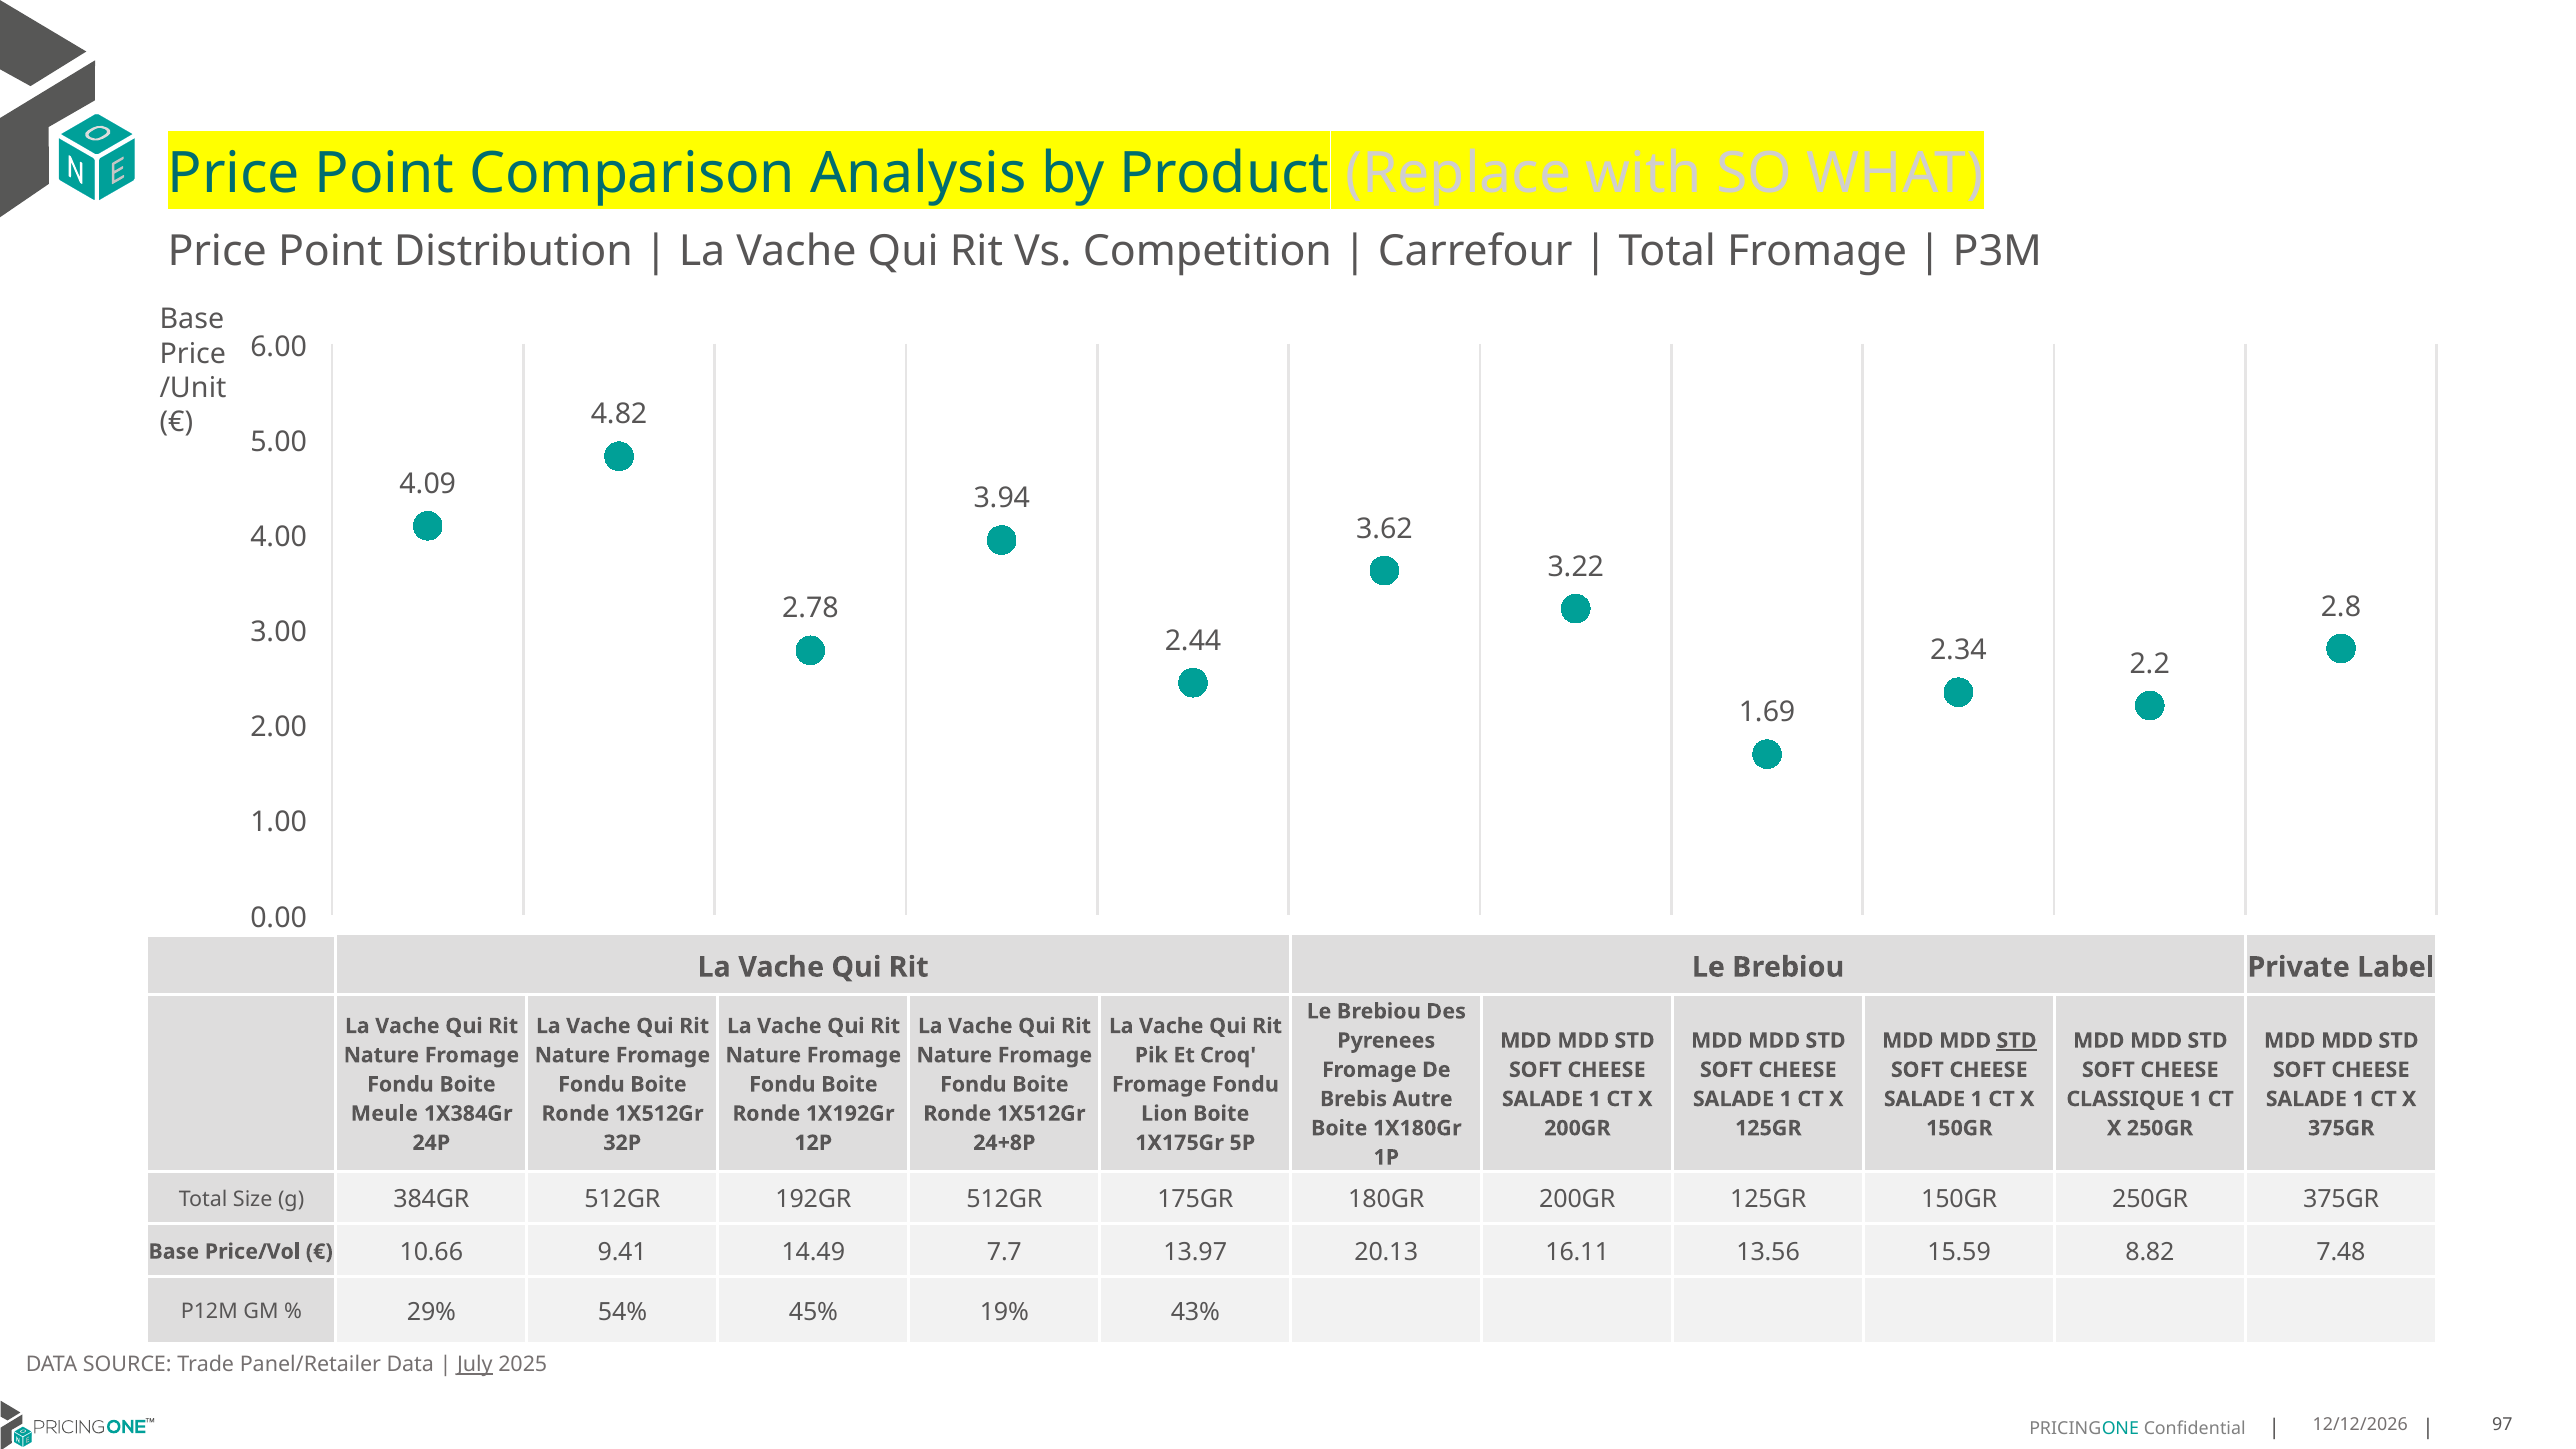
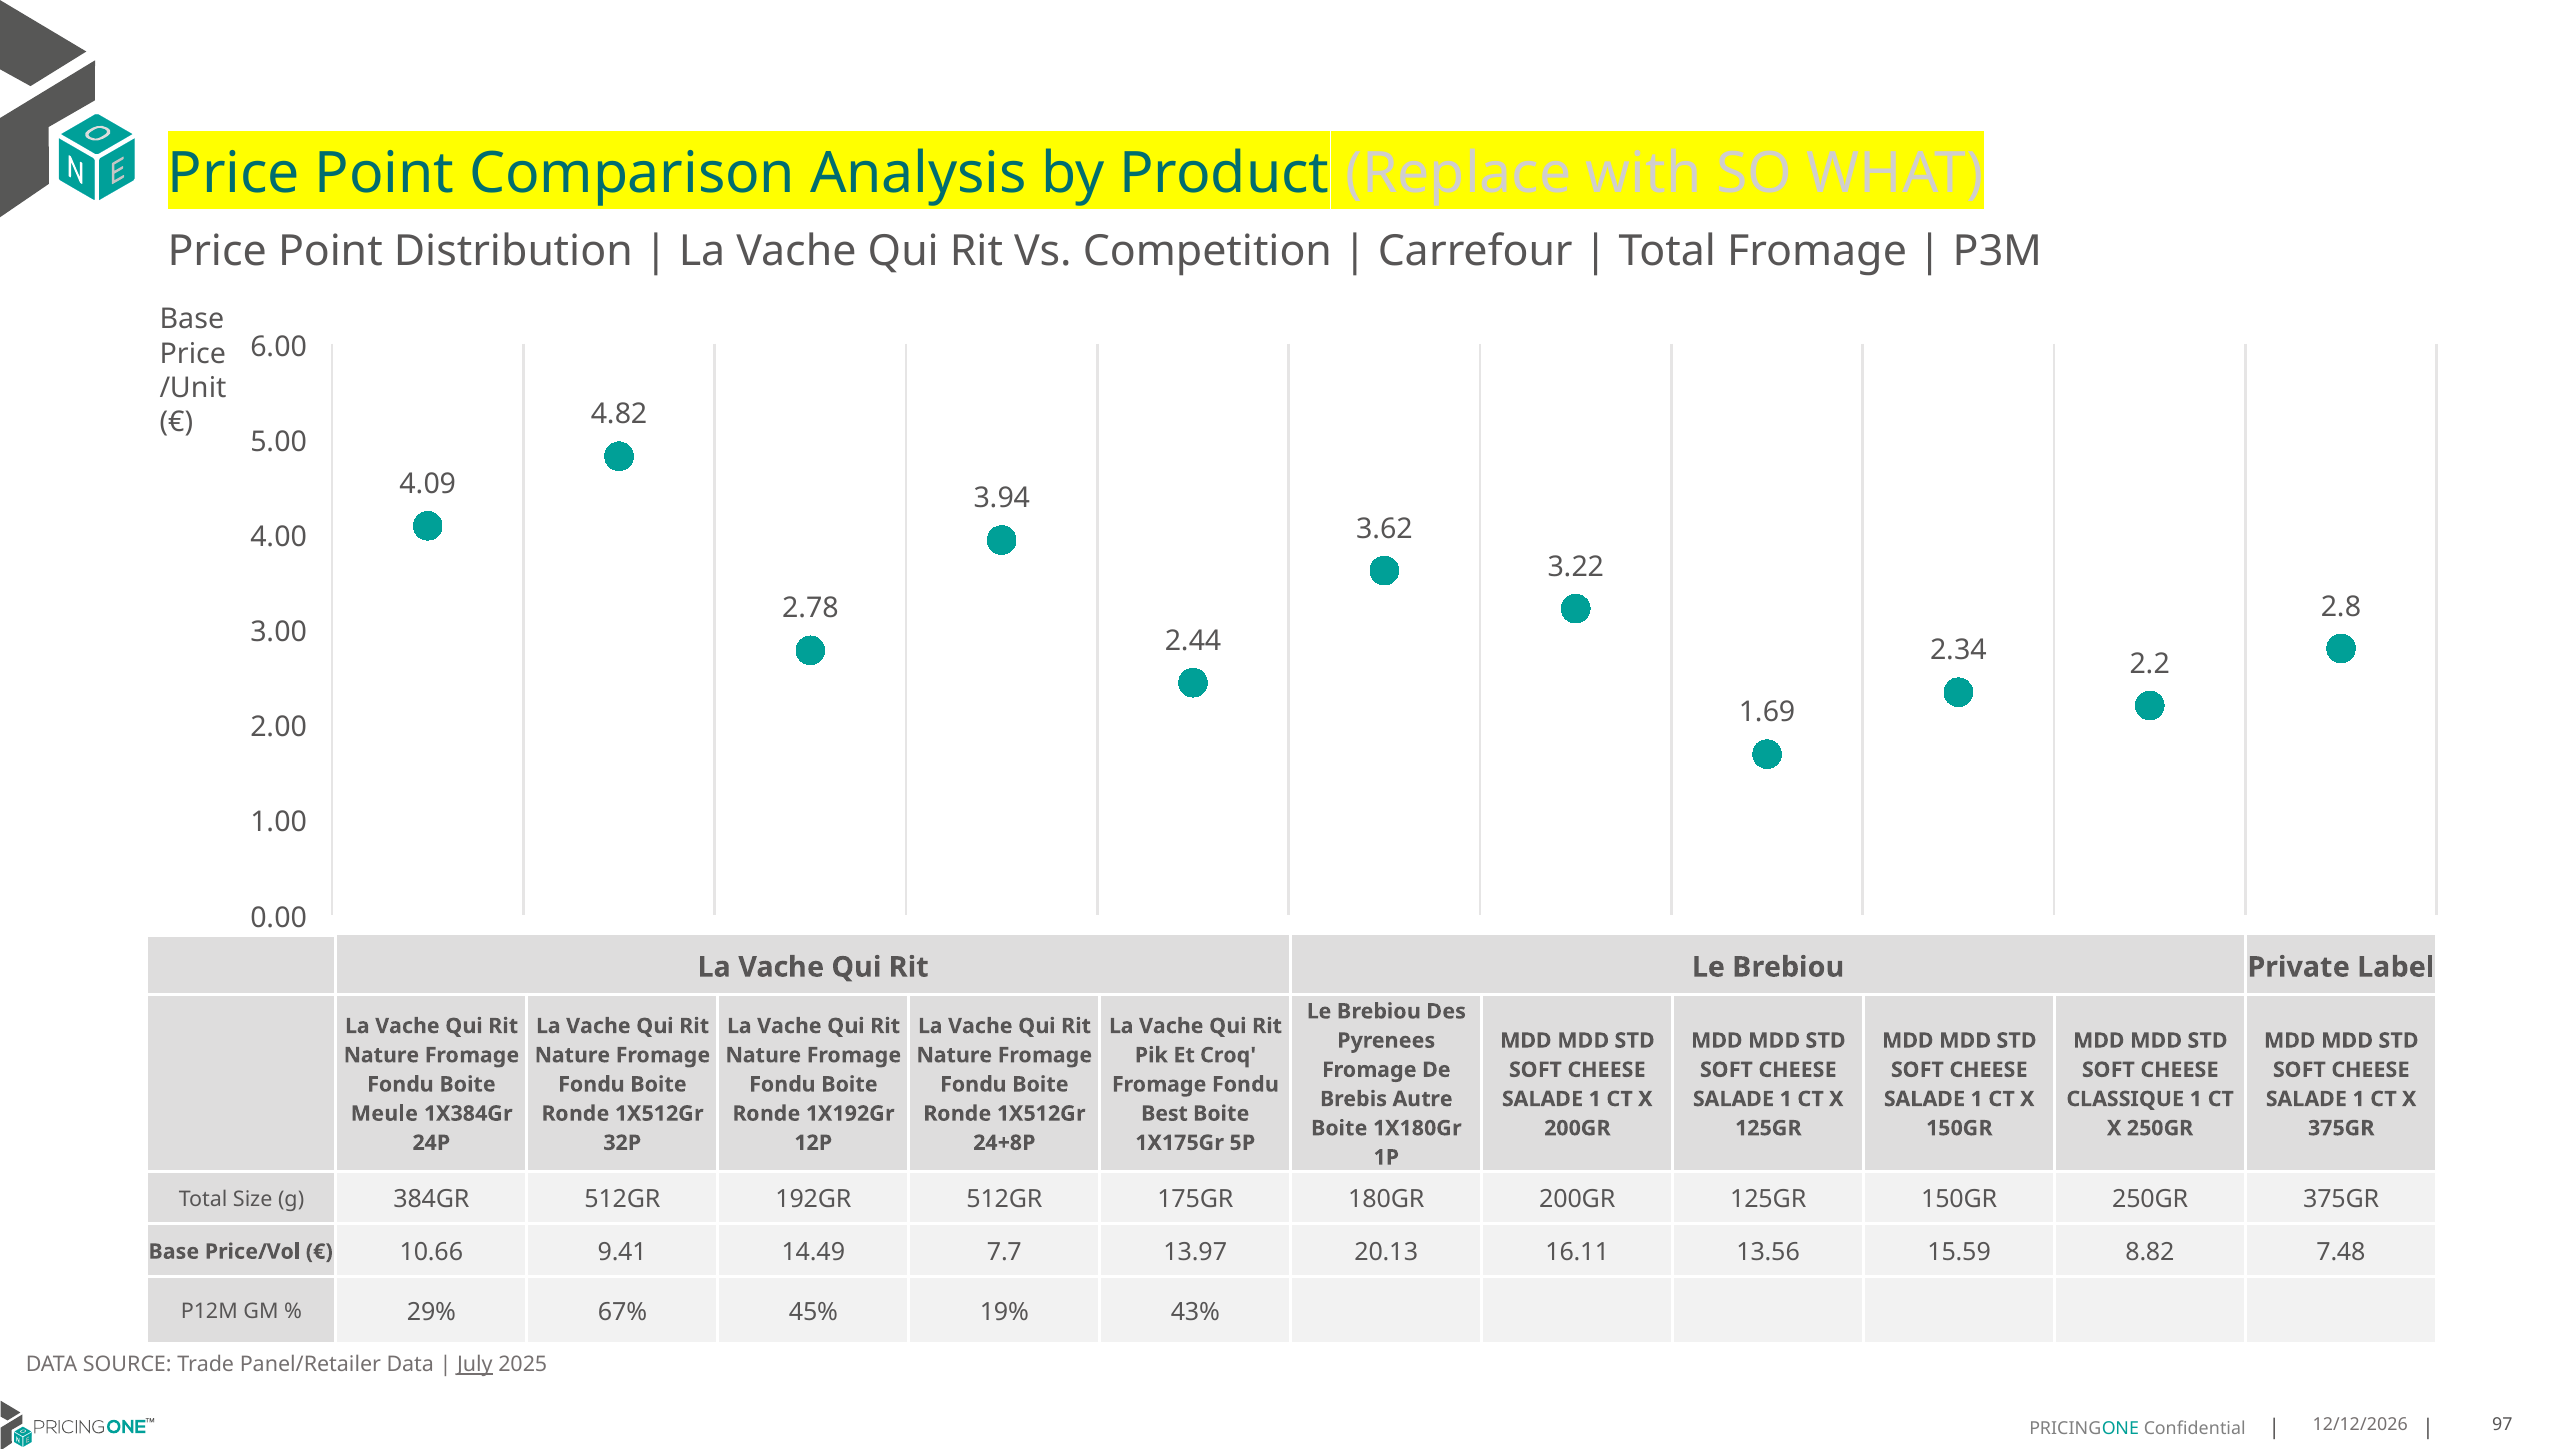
STD underline: present -> none (2016, 1041)
Lion: Lion -> Best (1164, 1114)
54%: 54% -> 67% (622, 1312)
